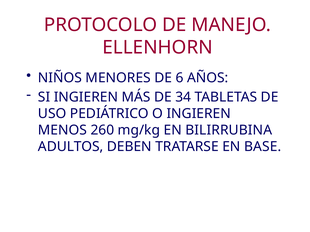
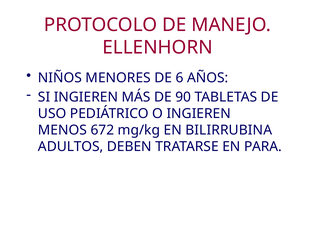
34: 34 -> 90 (183, 97)
260: 260 -> 672 (102, 130)
BASE: BASE -> PARA (263, 147)
